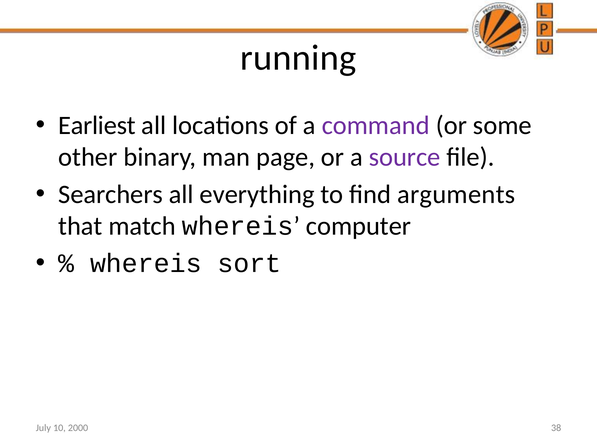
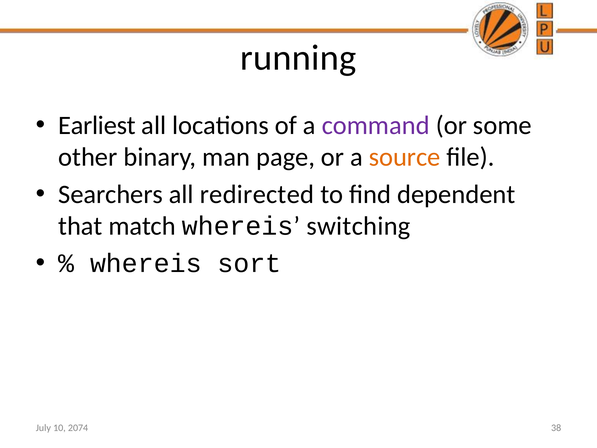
source colour: purple -> orange (405, 157)
everything: everything -> redirected (257, 194)
arguments: arguments -> dependent (456, 194)
computer: computer -> switching (358, 226)
2000: 2000 -> 2074 (78, 428)
